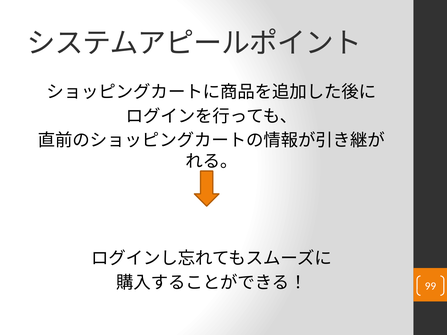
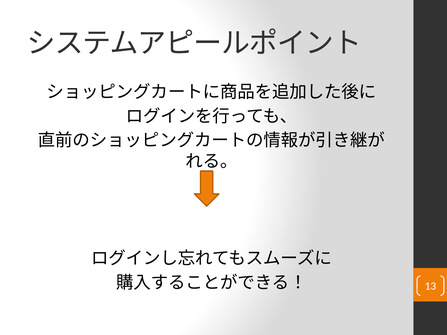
99: 99 -> 13 (430, 286)
